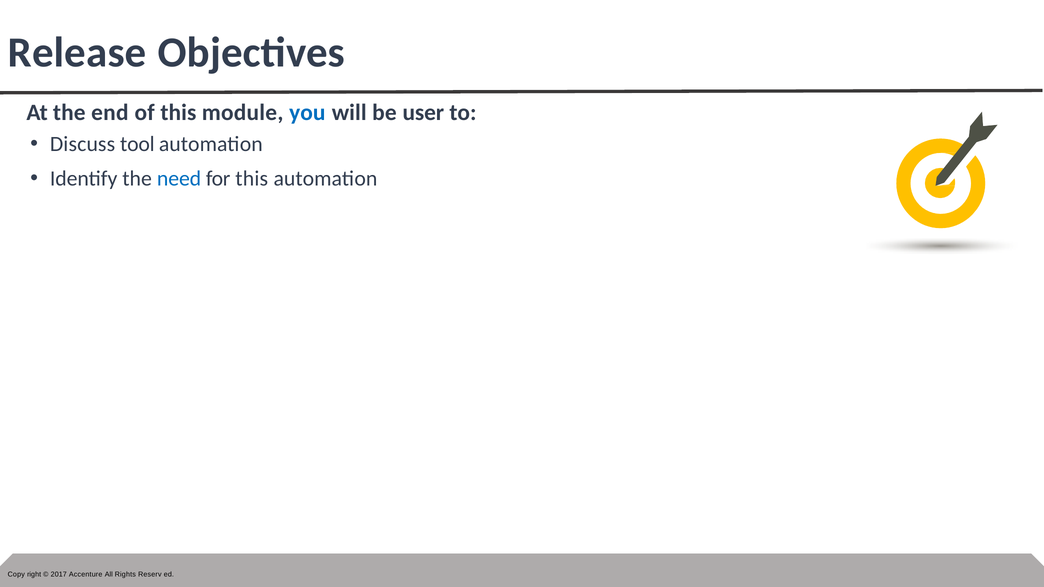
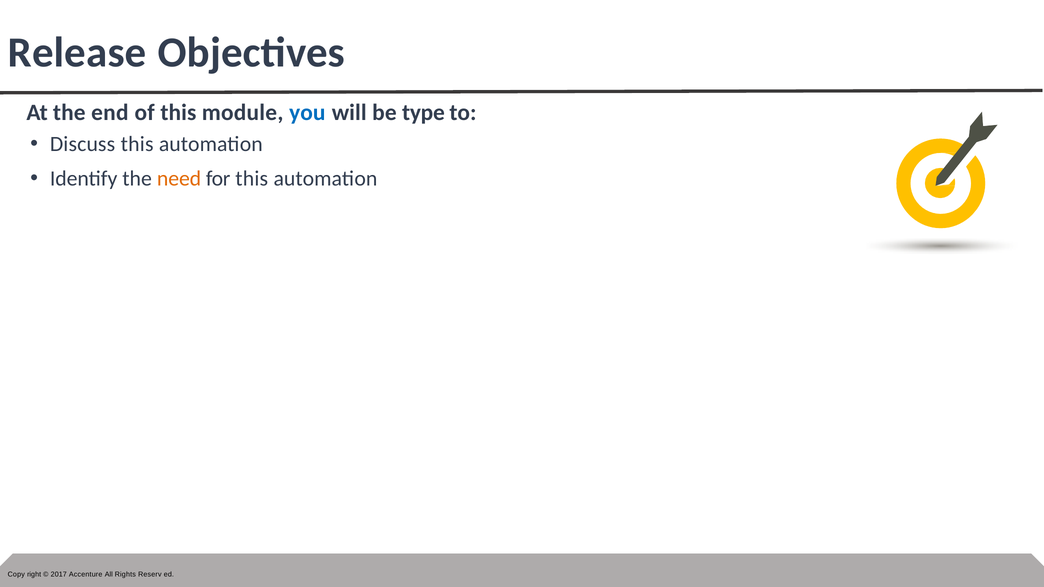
user: user -> type (423, 113)
Discuss tool: tool -> this (137, 144)
need colour: blue -> orange (179, 179)
